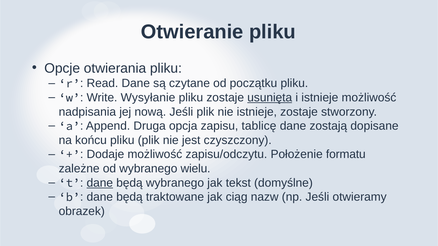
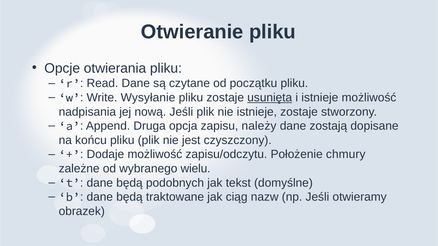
tablicę: tablicę -> należy (259, 126)
formatu: formatu -> chmury (346, 155)
dane underline: present -> none (100, 183)
będą wybranego: wybranego -> podobnych (175, 183)
